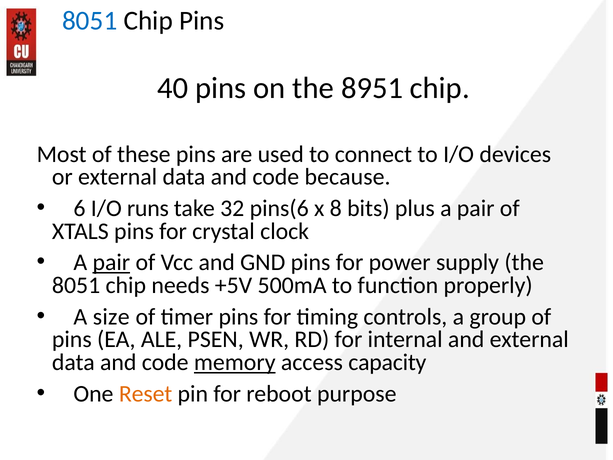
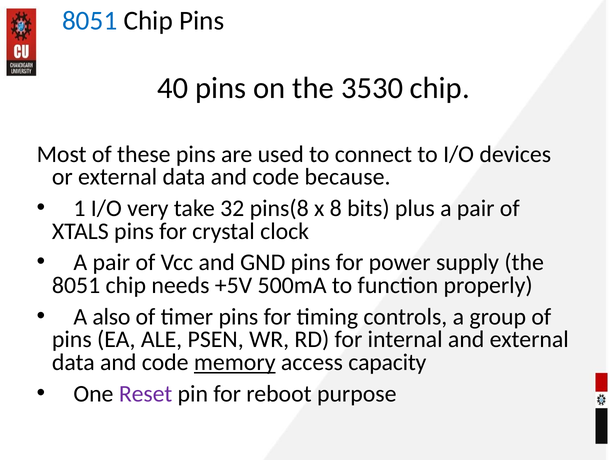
8951: 8951 -> 3530 (372, 88)
6: 6 -> 1 (79, 208)
runs: runs -> very (148, 208)
pins(6: pins(6 -> pins(8 (279, 208)
pair underline: present -> none (111, 262)
size: size -> also (111, 317)
Reset colour: orange -> purple (146, 394)
